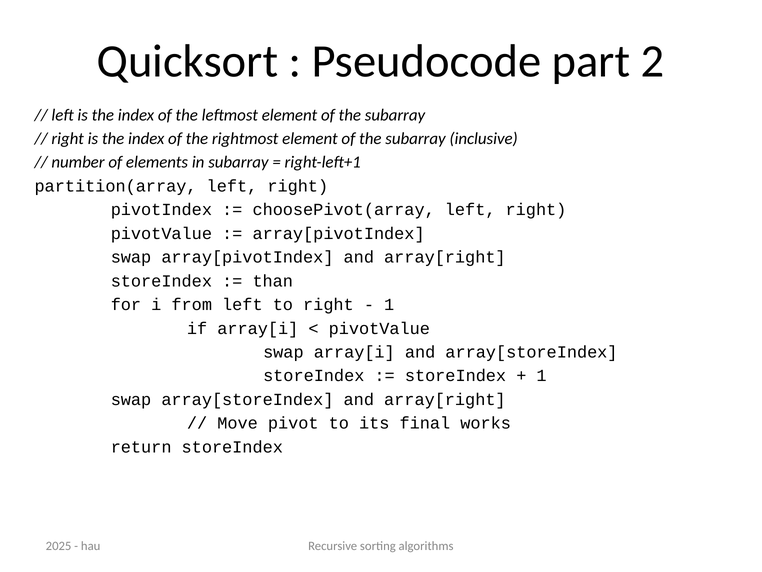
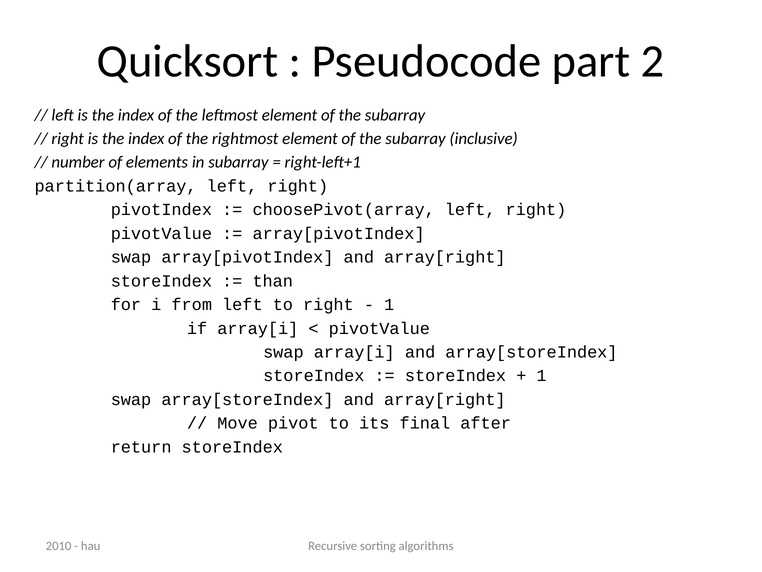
works: works -> after (486, 423)
2025: 2025 -> 2010 (59, 546)
